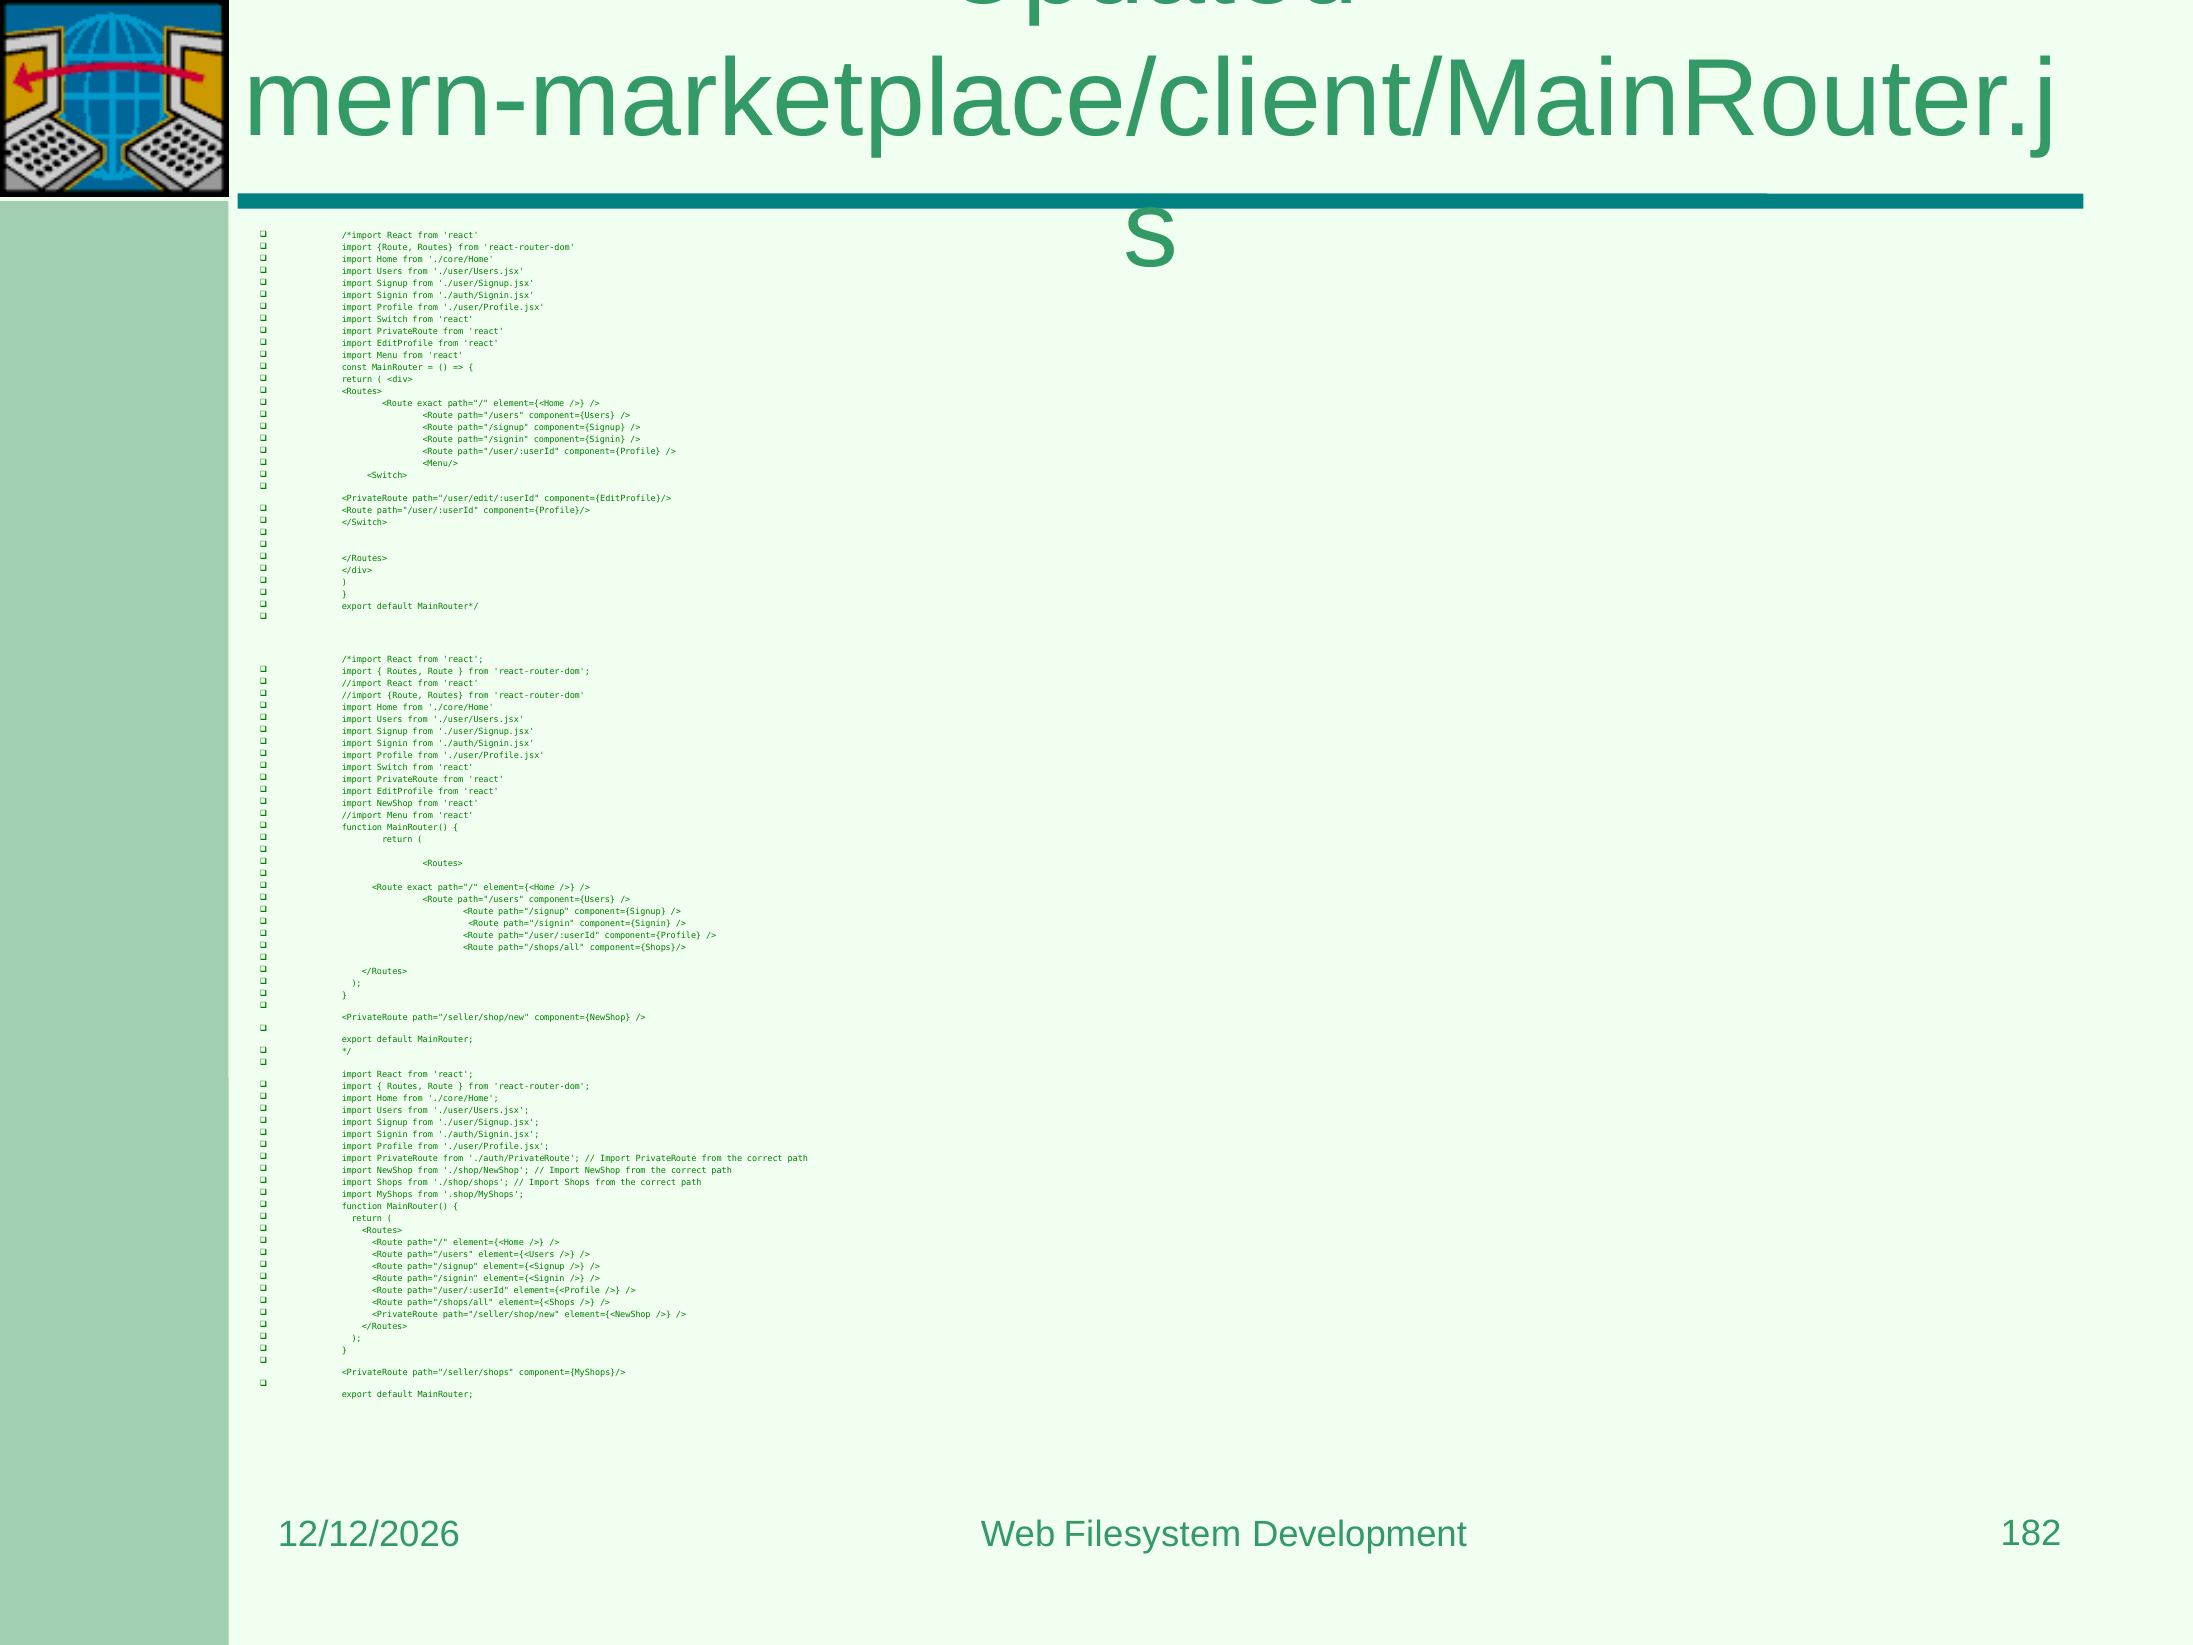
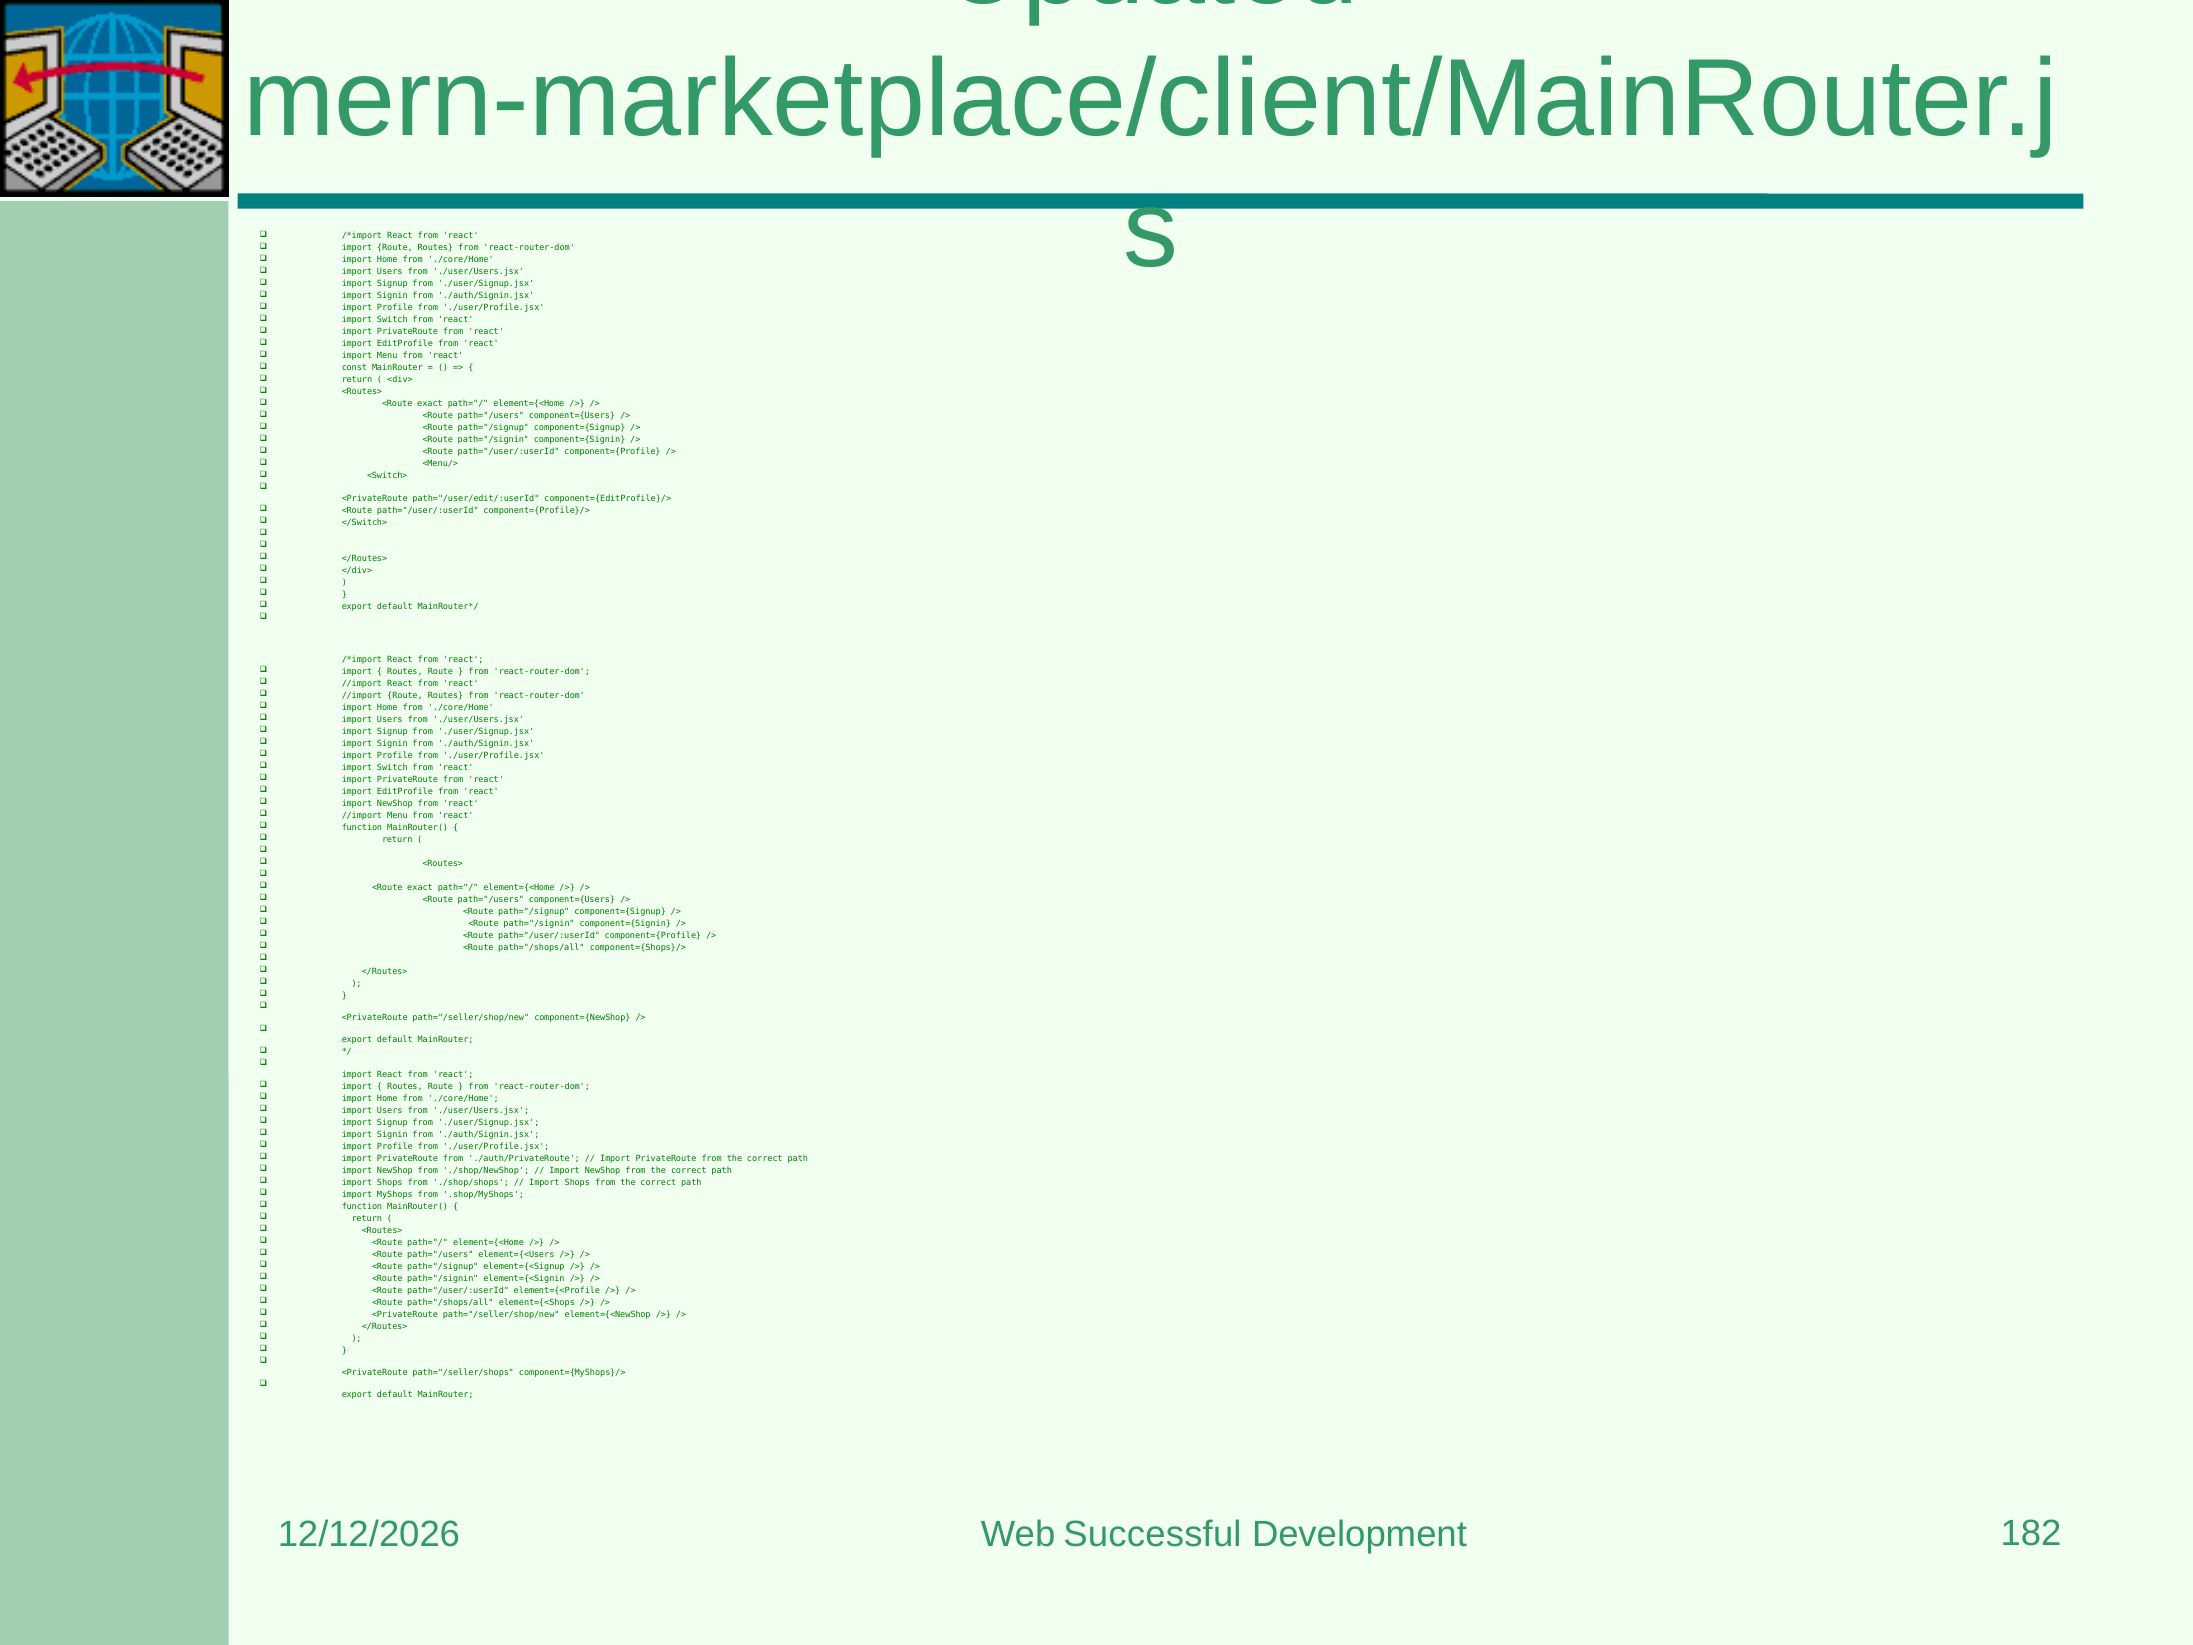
Filesystem: Filesystem -> Successful (1153, 1534)
